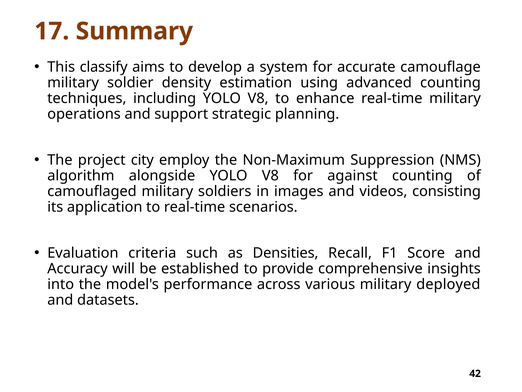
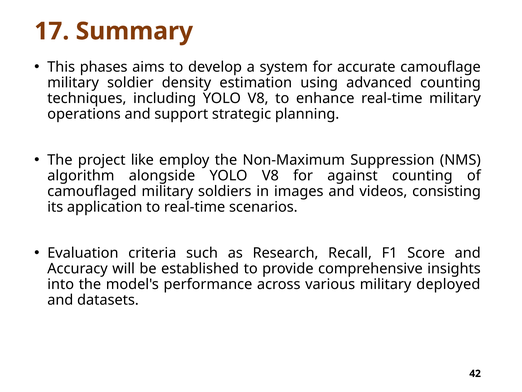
classify: classify -> phases (104, 67)
city: city -> like (142, 160)
Densities: Densities -> Research (286, 253)
